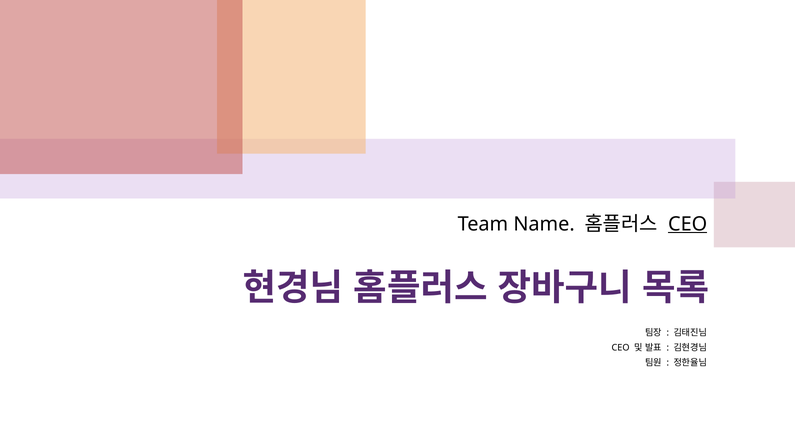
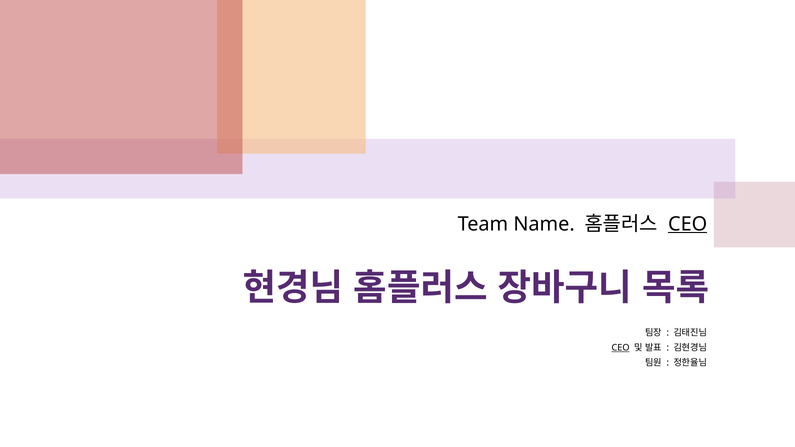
CEO underline: none -> present (621, 348)
